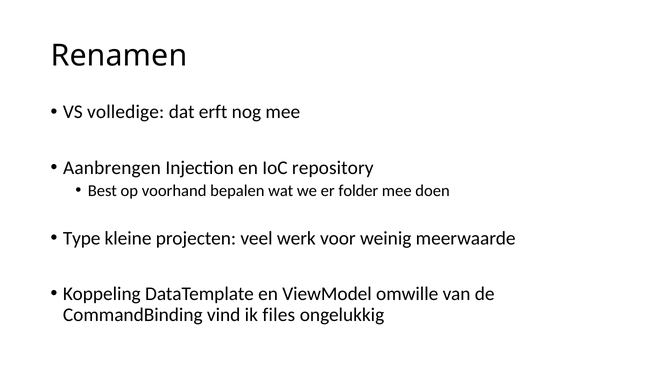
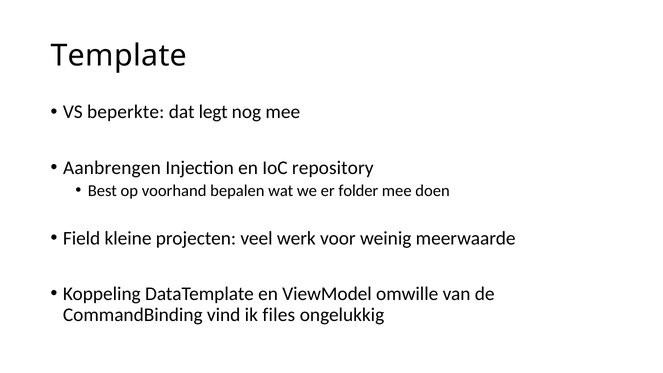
Renamen: Renamen -> Template (119, 56)
volledige: volledige -> beperkte (126, 112)
erft: erft -> legt (213, 112)
Type: Type -> Field (82, 238)
